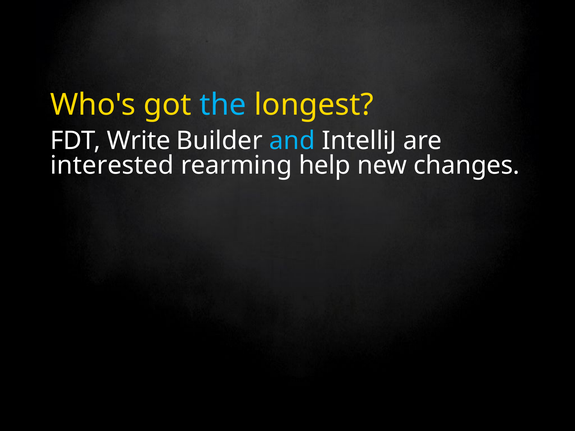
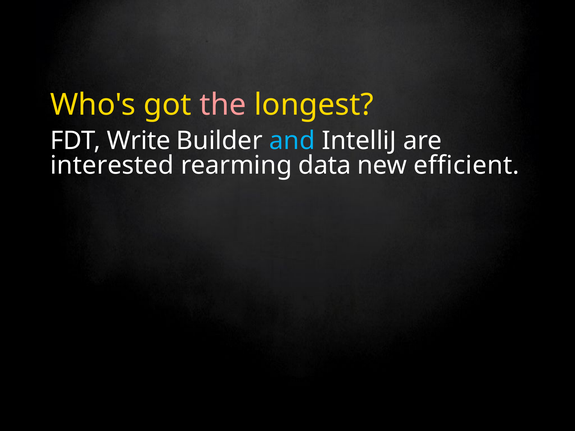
the colour: light blue -> pink (223, 105)
help: help -> data (325, 165)
changes: changes -> efficient (466, 165)
